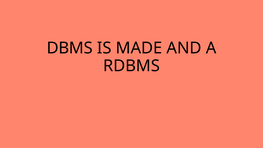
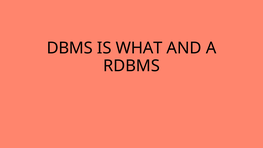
MADE: MADE -> WHAT (139, 48)
